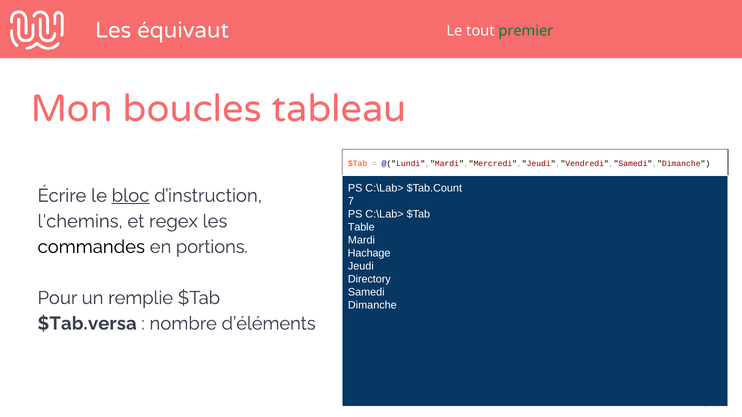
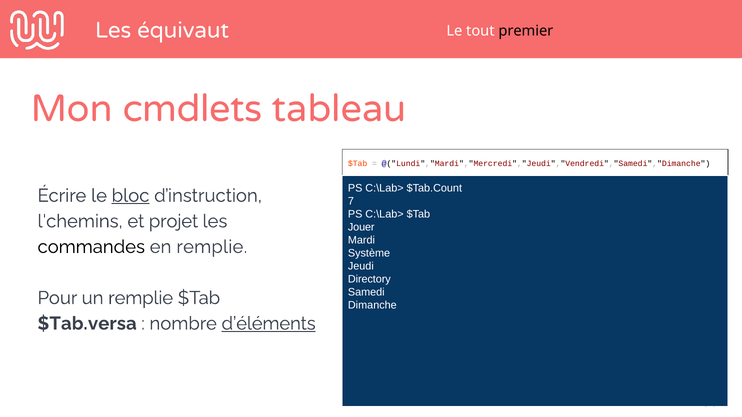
premier colour: green -> black (526, 31)
boucles: boucles -> cmdlets (193, 109)
regex: regex -> projet (174, 221)
Table: Table -> Jouer (361, 227)
en portions: portions -> remplie (212, 247)
Hachage: Hachage -> Système (369, 253)
d’éléments underline: none -> present (269, 324)
